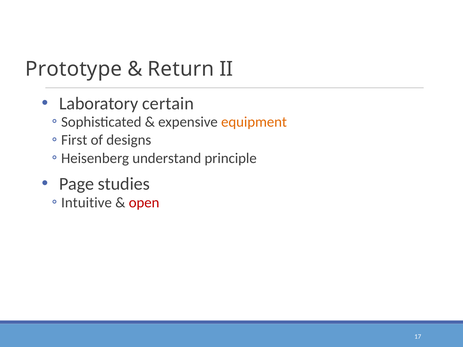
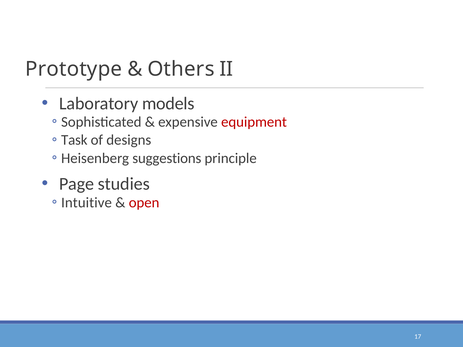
Return: Return -> Others (181, 69)
certain: certain -> models (168, 104)
equipment colour: orange -> red (254, 122)
First: First -> Task (74, 140)
understand: understand -> suggestions (167, 158)
